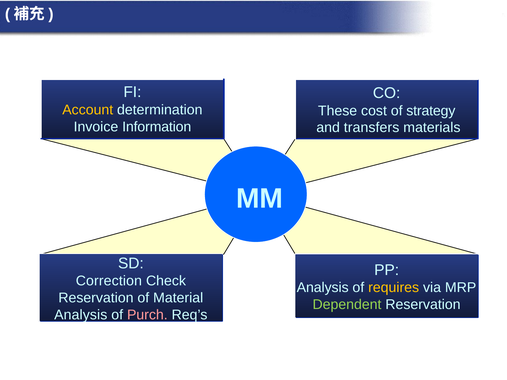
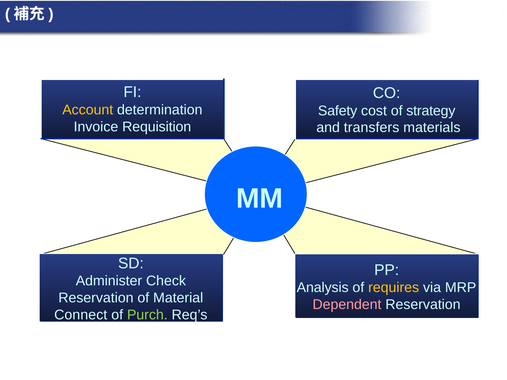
These: These -> Safety (338, 111)
Information: Information -> Requisition (157, 127)
Correction: Correction -> Administer (109, 281)
Dependent colour: light green -> pink (347, 305)
Analysis: Analysis -> Connect (81, 315)
Purch colour: pink -> light green (147, 315)
